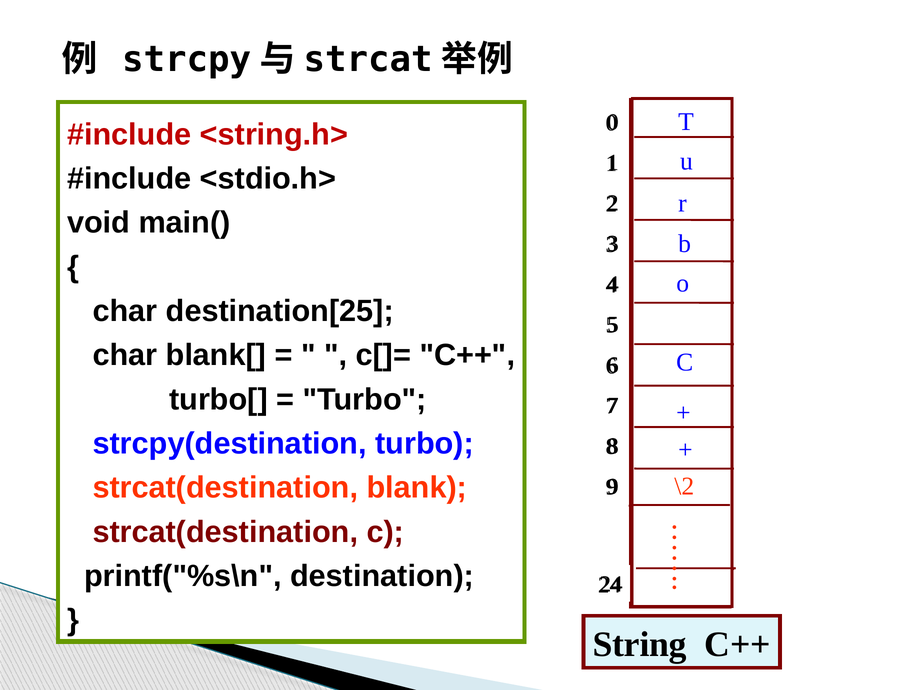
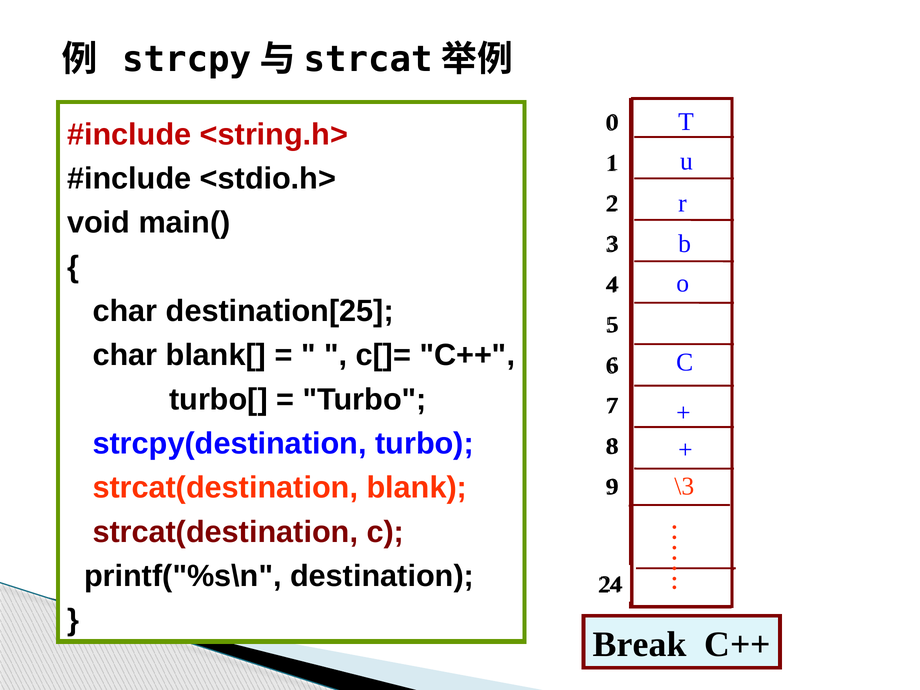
\2: \2 -> \3 (684, 486)
String: String -> Break (640, 644)
